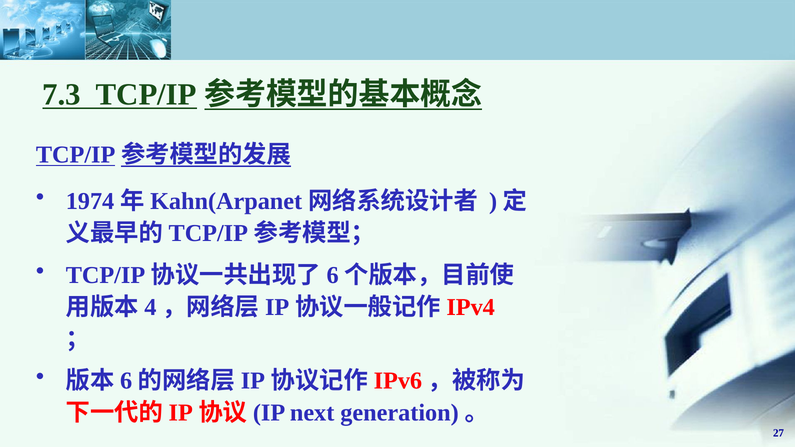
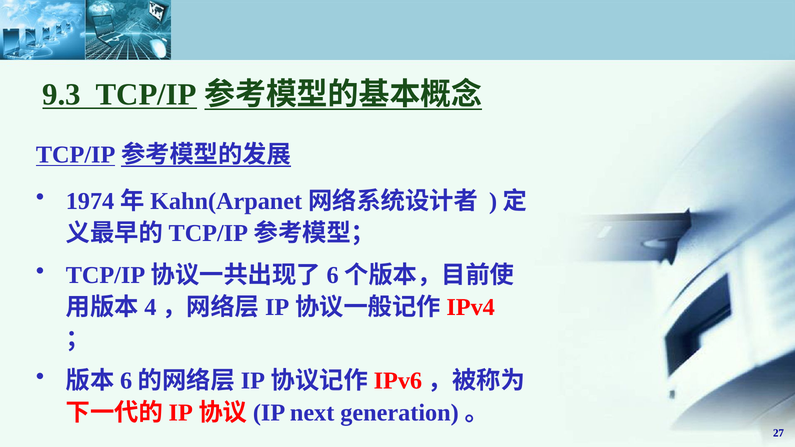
7.3: 7.3 -> 9.3 (62, 95)
